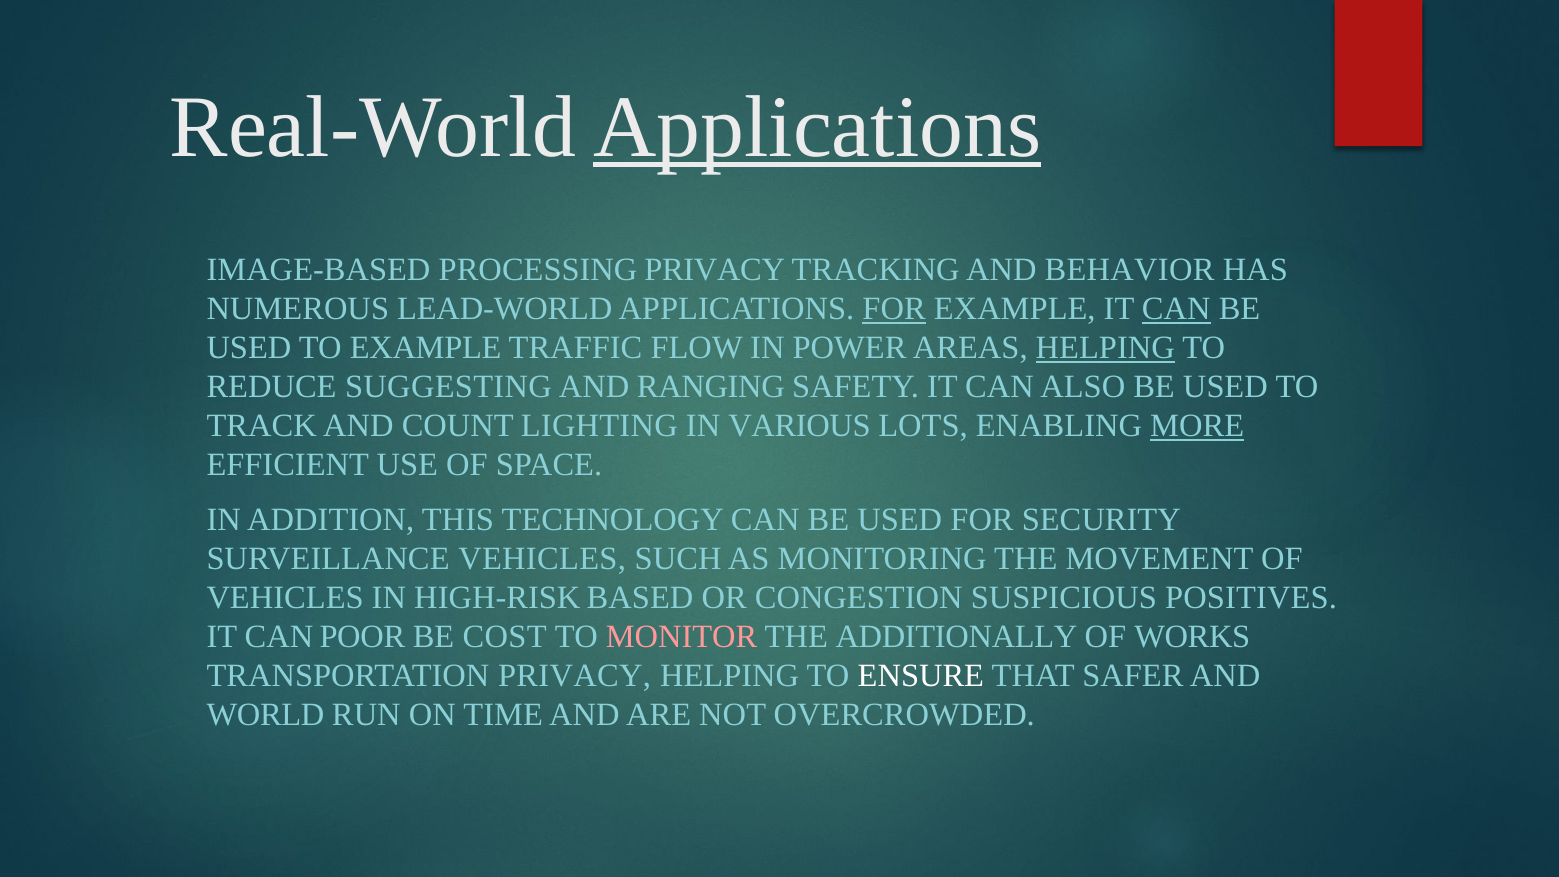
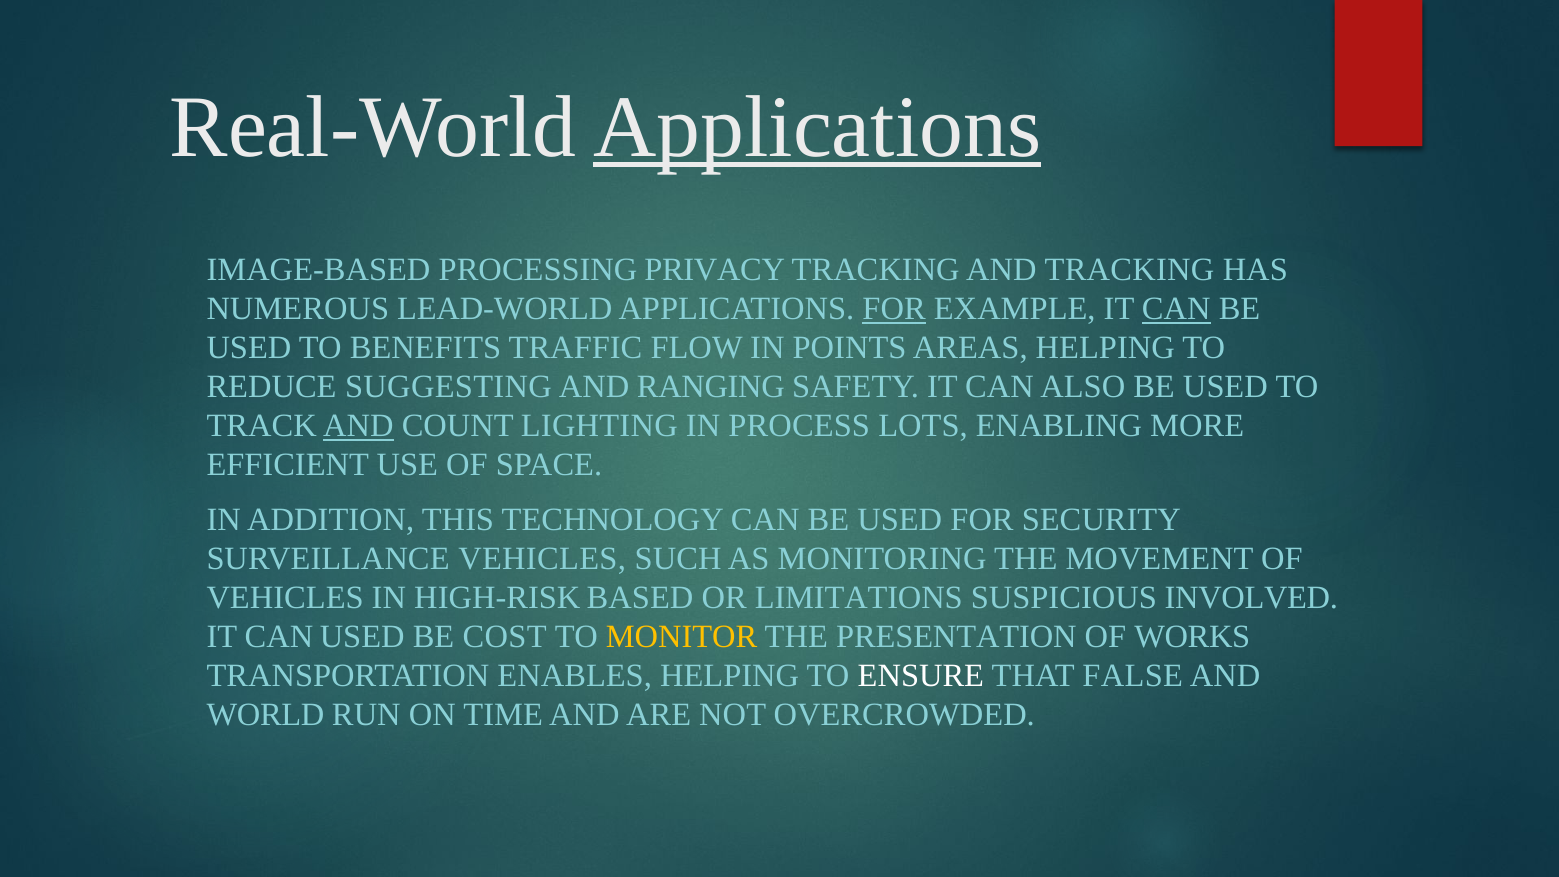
AND BEHAVIOR: BEHAVIOR -> TRACKING (1130, 270)
TO EXAMPLE: EXAMPLE -> BENEFITS (426, 348)
POWER: POWER -> POINTS (850, 348)
HELPING underline: present -> none (1105, 348)
AND underline: none -> present (358, 426)
VARIOUS: VARIOUS -> PROCESS (799, 426)
MORE underline: present -> none (1197, 426)
CONGESTION: CONGESTION -> LIMITATIONS (859, 598)
POSITIVES: POSITIVES -> INVOLVED (1251, 598)
CAN POOR: POOR -> USED (362, 637)
MONITOR colour: pink -> yellow (681, 637)
ADDITIONALLY: ADDITIONALLY -> PRESENTATION (956, 637)
TRANSPORTATION PRIVACY: PRIVACY -> ENABLES (575, 676)
SAFER: SAFER -> FALSE (1133, 676)
